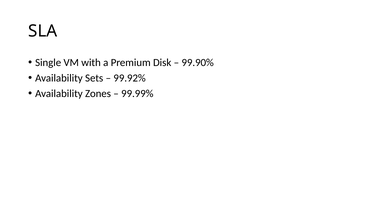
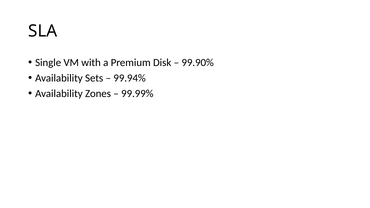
99.92%: 99.92% -> 99.94% (130, 78)
